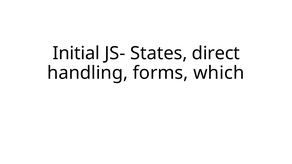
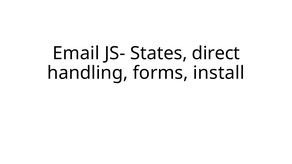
Initial: Initial -> Email (76, 53)
which: which -> install (219, 73)
